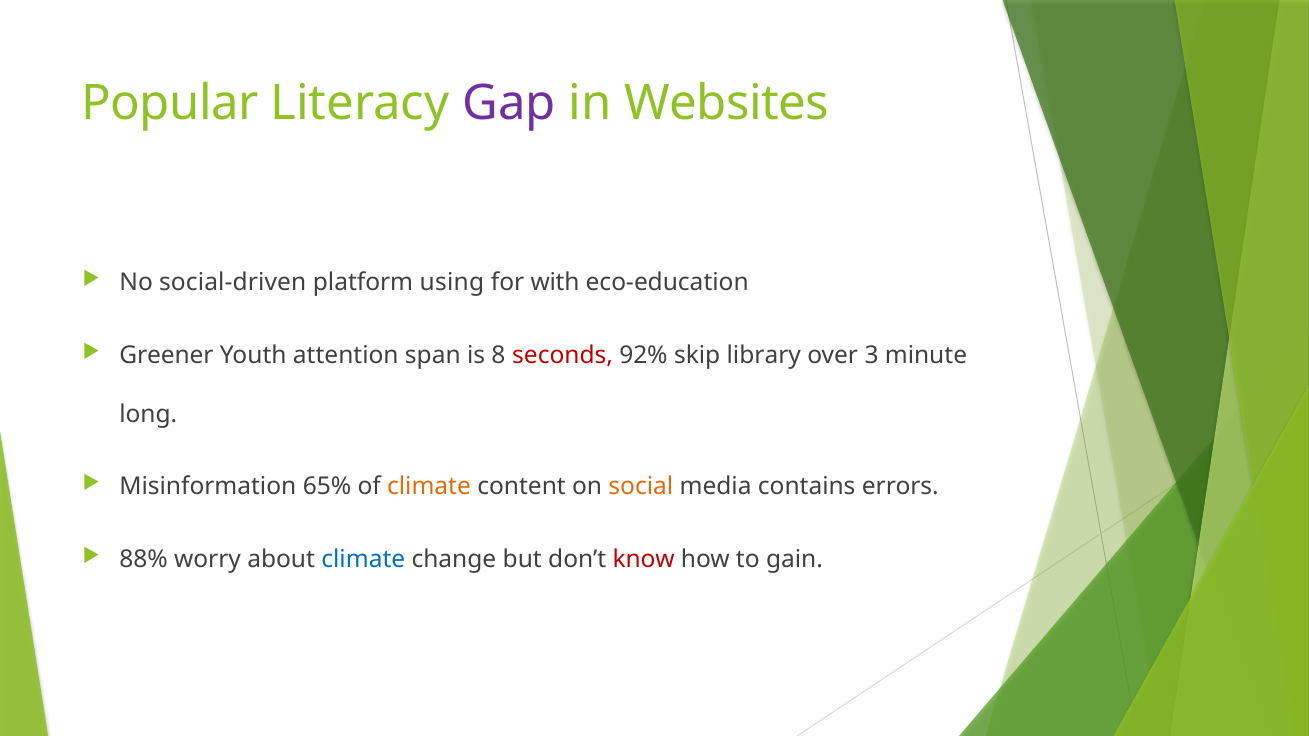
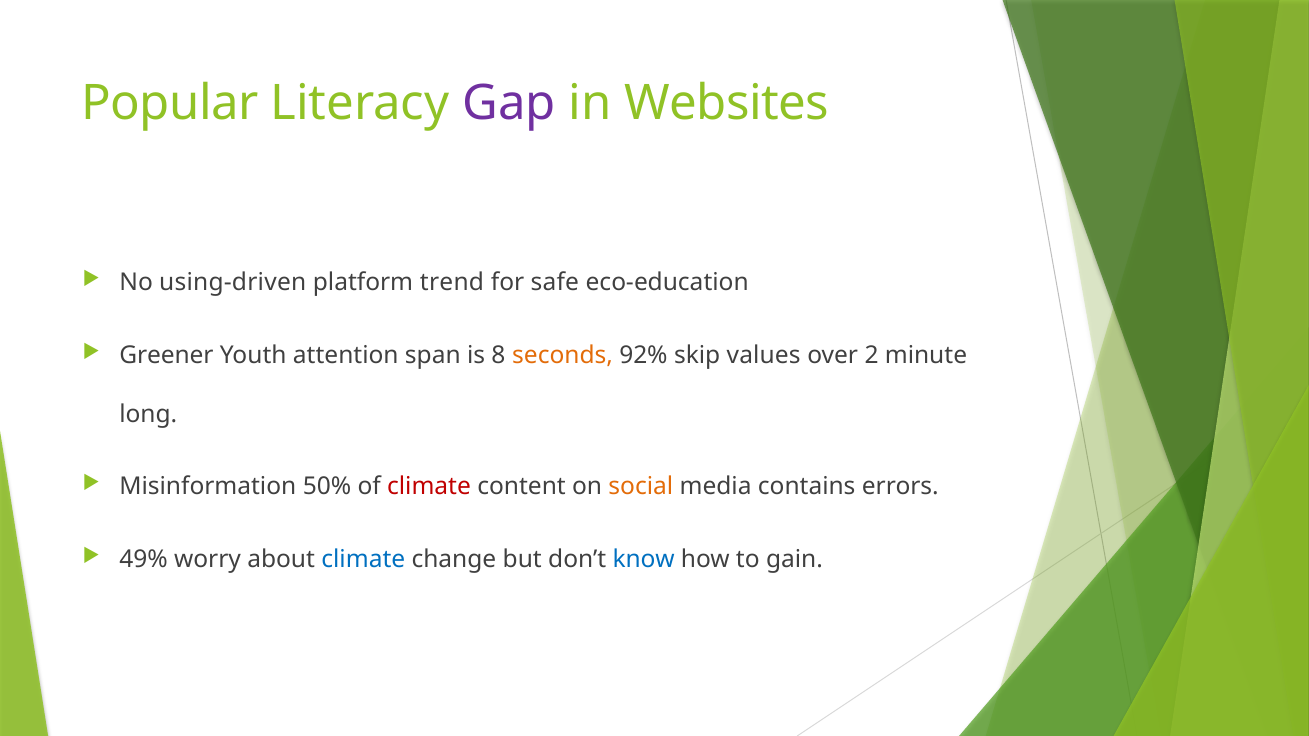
social-driven: social-driven -> using-driven (233, 283)
using: using -> trend (452, 283)
with: with -> safe (555, 283)
seconds colour: red -> orange (563, 355)
library: library -> values (764, 355)
3: 3 -> 2 (872, 355)
65%: 65% -> 50% (327, 487)
climate colour: orange -> red (429, 487)
88%: 88% -> 49% (144, 559)
know colour: red -> blue (644, 559)
